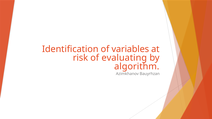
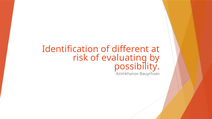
variables: variables -> different (130, 49)
algorithm: algorithm -> possibility (137, 67)
